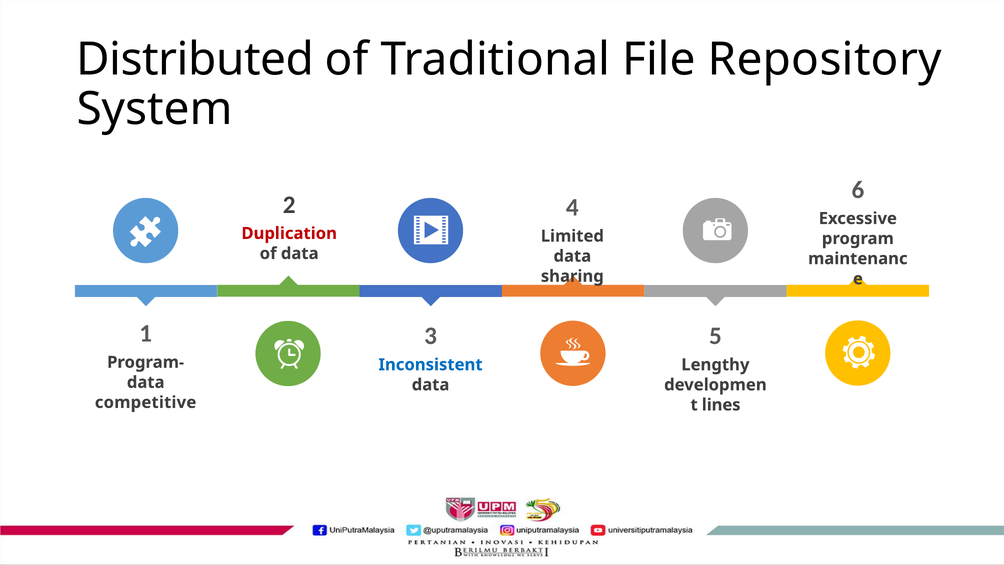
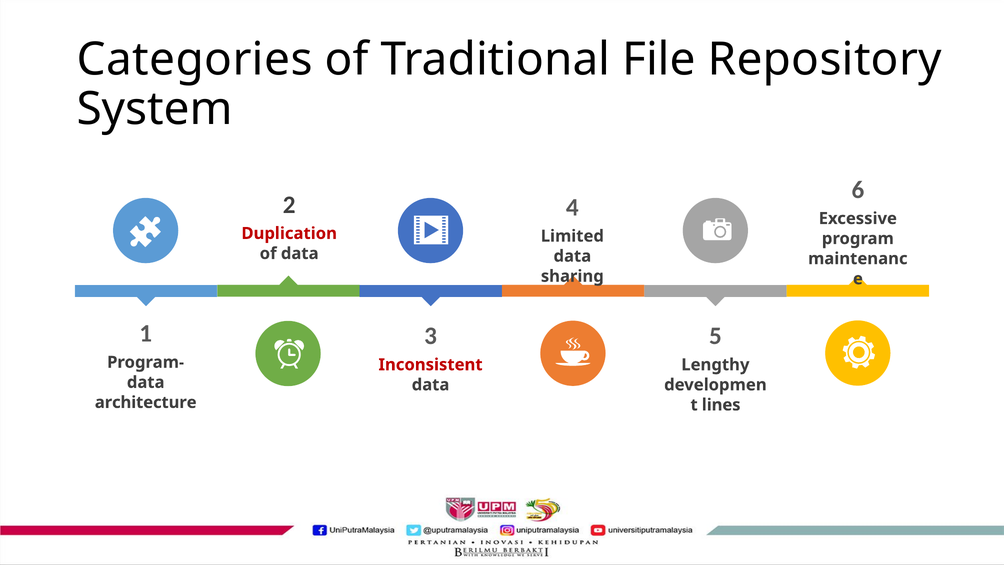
Distributed: Distributed -> Categories (195, 59)
Inconsistent colour: blue -> red (431, 365)
competitive: competitive -> architecture (146, 402)
